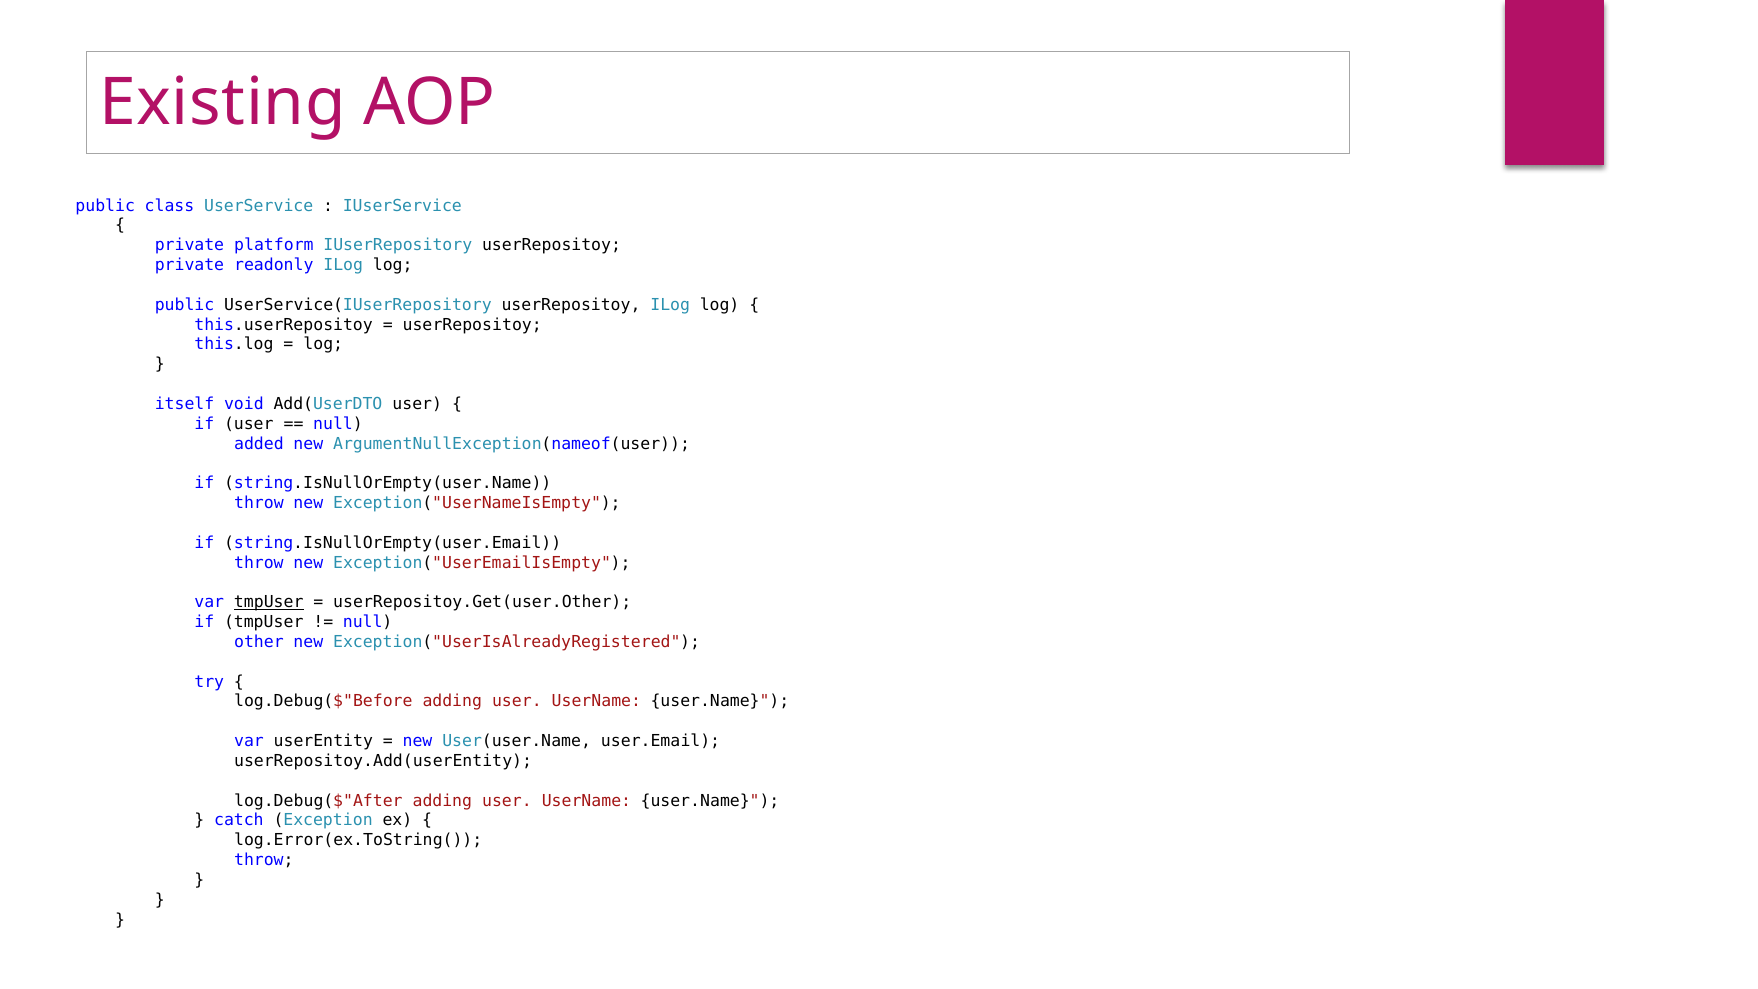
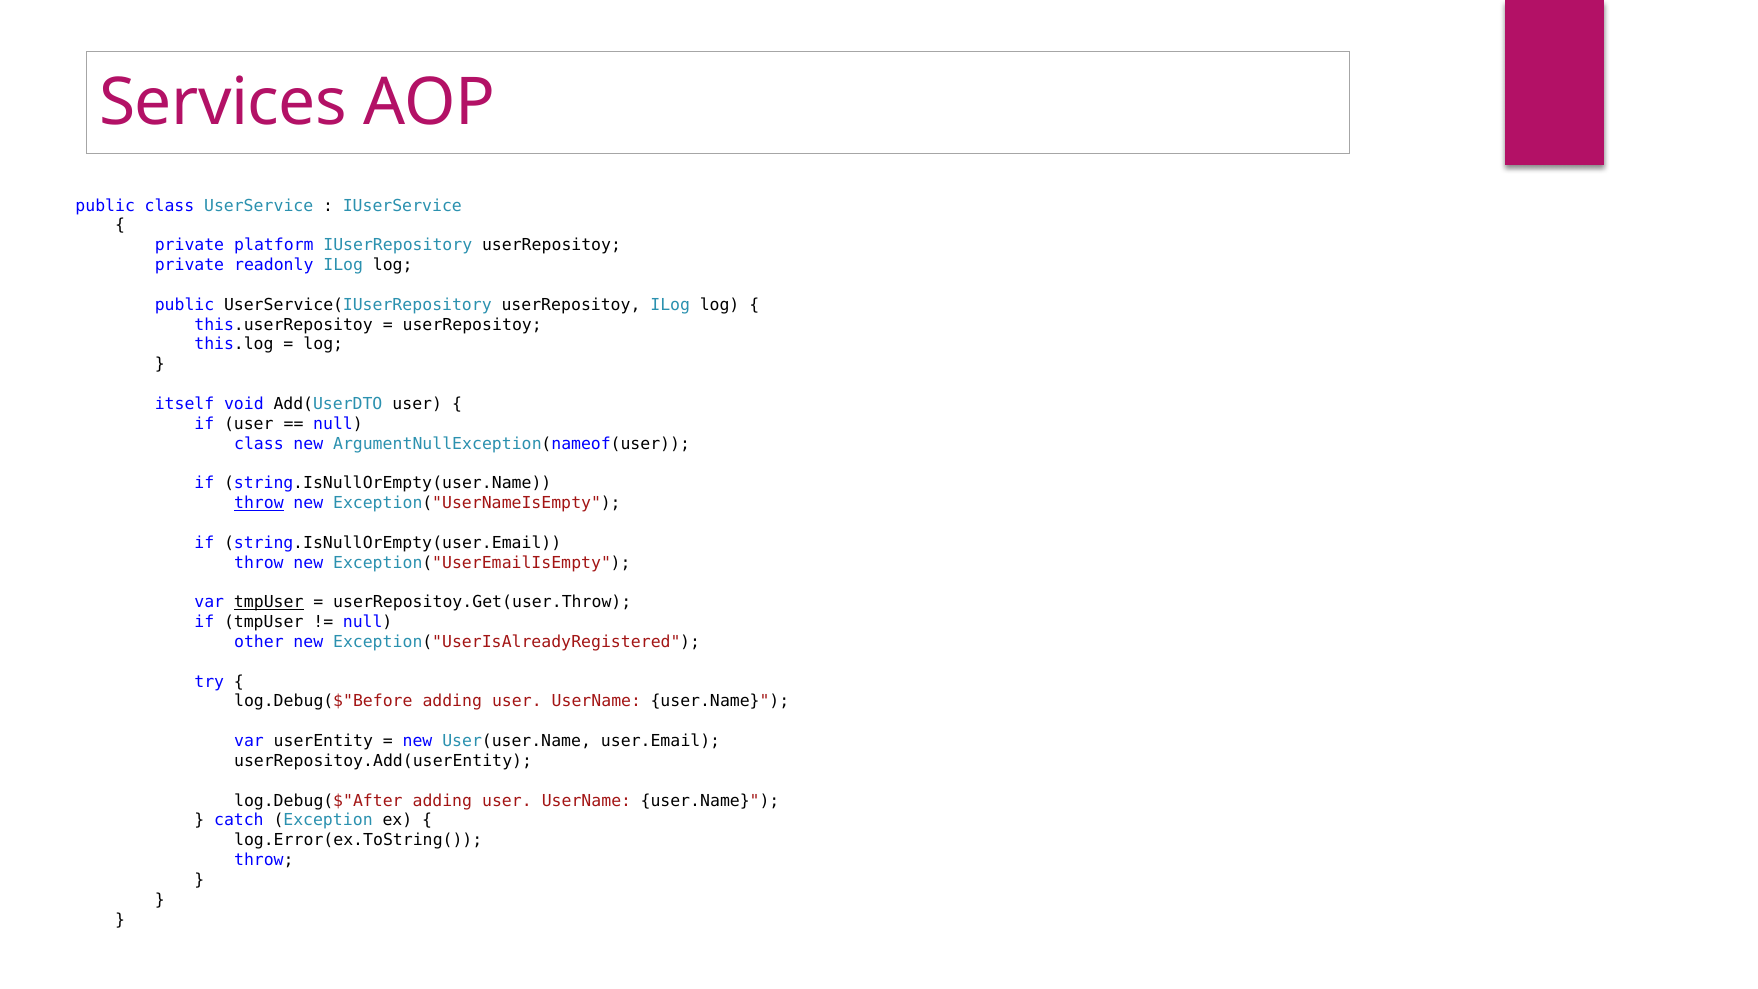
Existing: Existing -> Services (223, 102)
added: added -> class (259, 444)
throw underline: none -> present (259, 503)
userRepositoy.Get(user.Other: userRepositoy.Get(user.Other -> userRepositoy.Get(user.Throw (482, 602)
